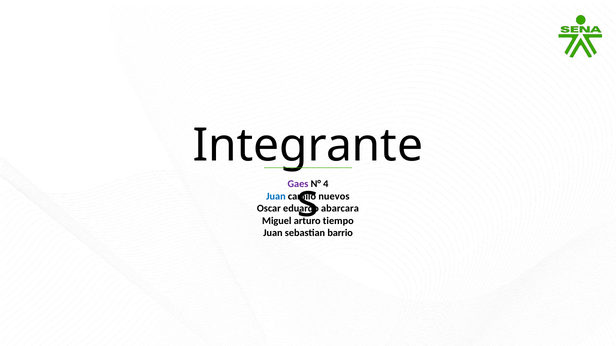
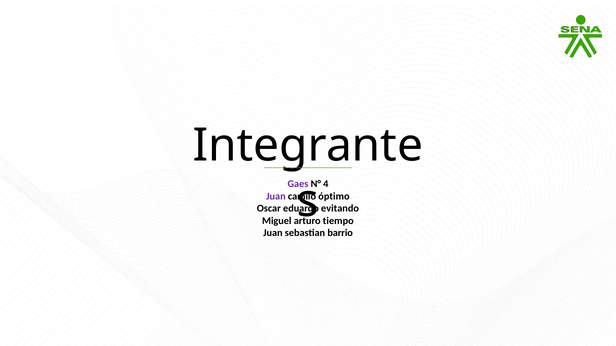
Juan colour: blue -> purple (276, 196)
nuevos: nuevos -> óptimo (334, 196)
abarcara: abarcara -> evitando (340, 209)
